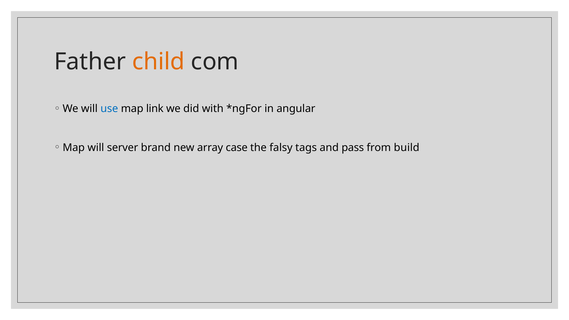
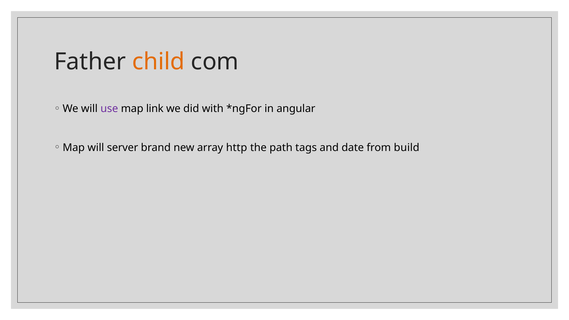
use colour: blue -> purple (109, 109)
case: case -> http (237, 148)
falsy: falsy -> path (281, 148)
pass: pass -> date (353, 148)
